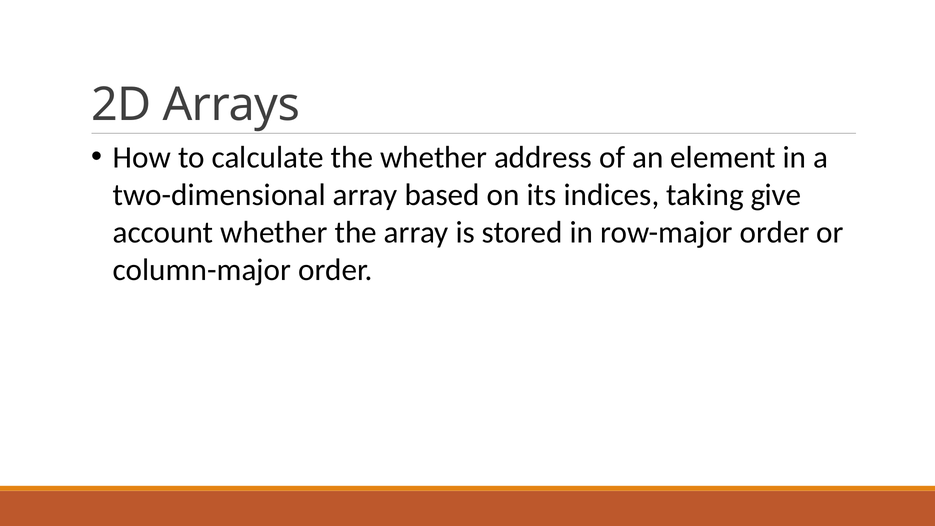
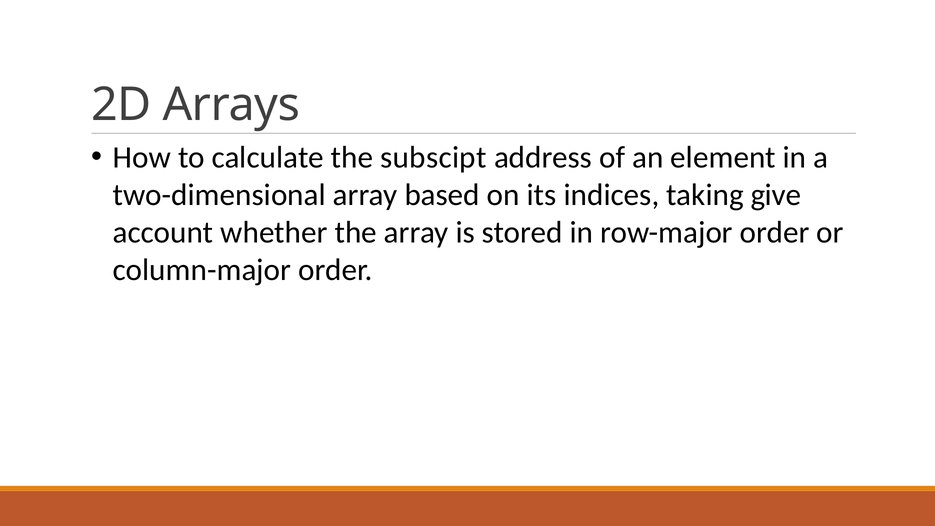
the whether: whether -> subscipt (433, 158)
